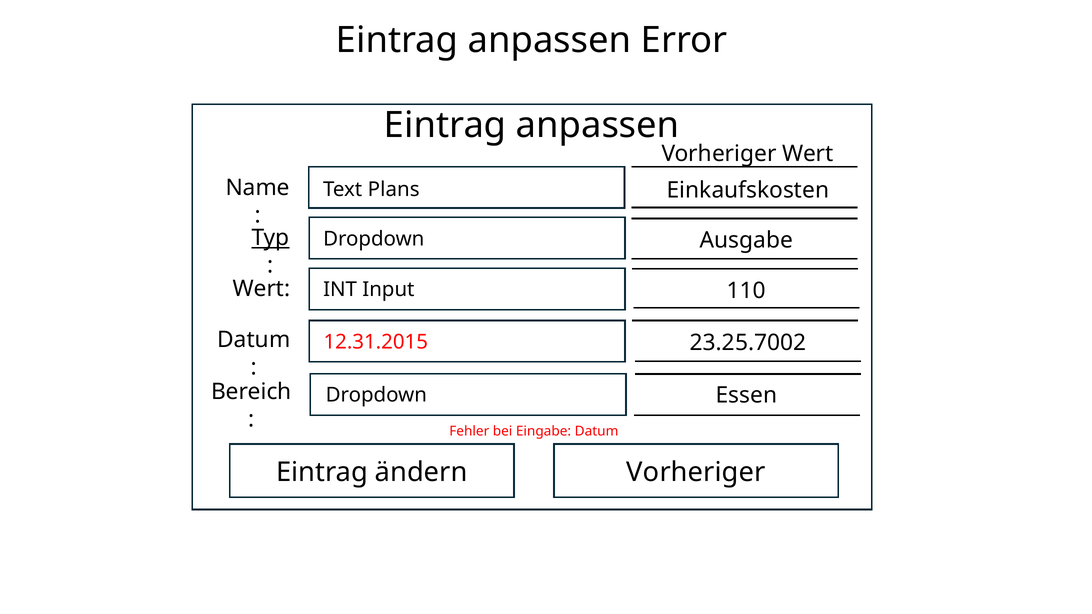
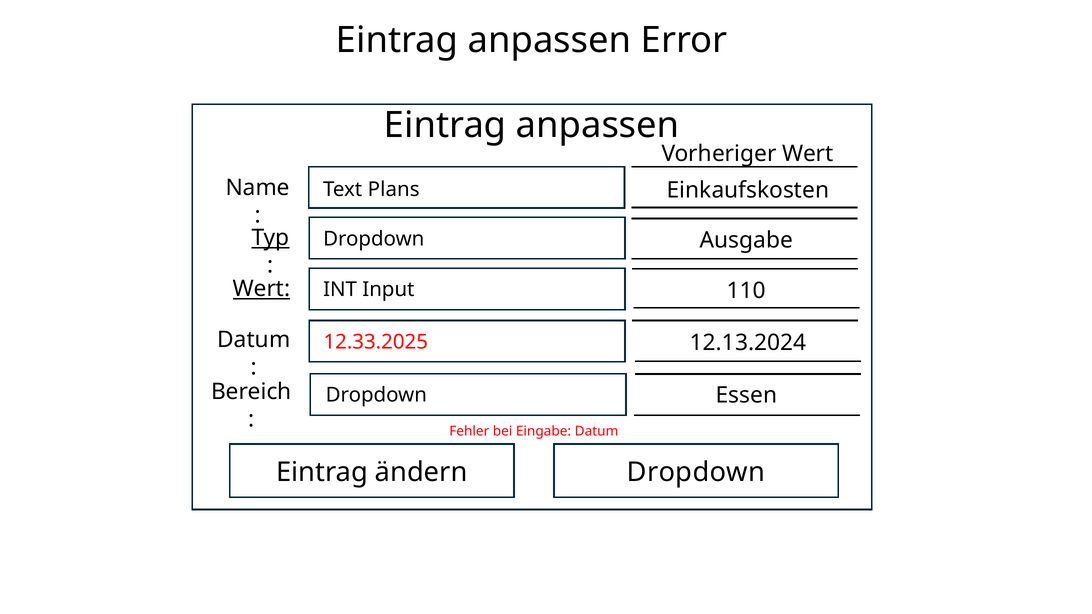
Wert underline: none -> present (262, 289)
12.31.2015: 12.31.2015 -> 12.33.2025 (376, 342)
23.25.7002: 23.25.7002 -> 12.13.2024 (748, 343)
ändern Vorheriger: Vorheriger -> Dropdown (696, 472)
